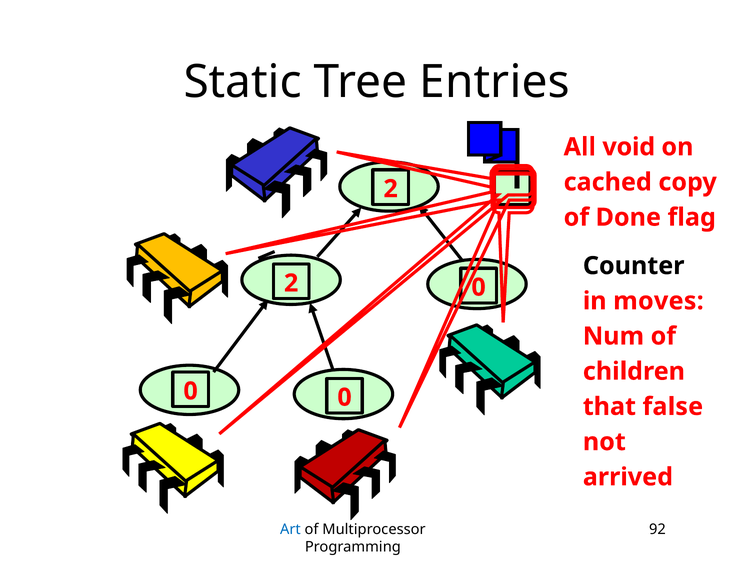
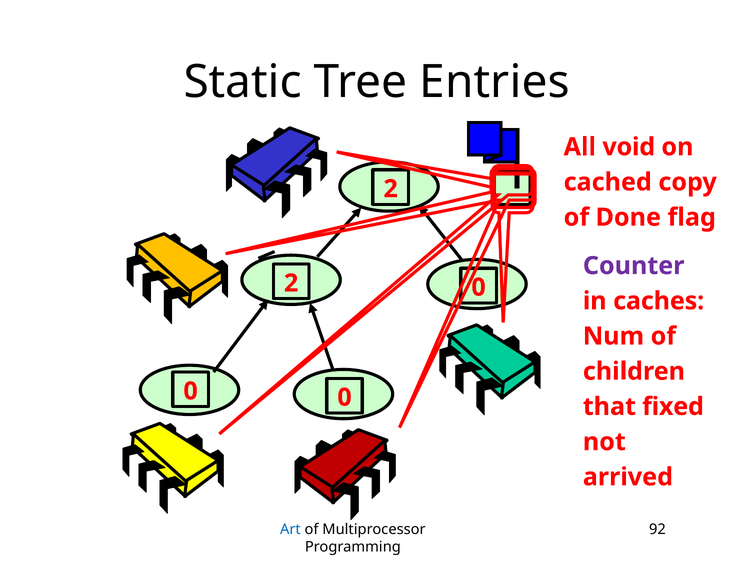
Counter colour: black -> purple (634, 266)
moves: moves -> caches (659, 301)
false: false -> fixed (673, 406)
